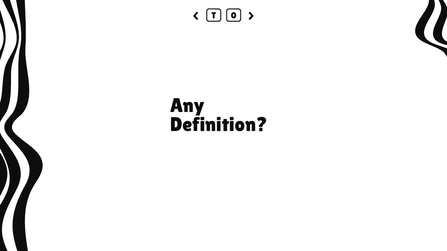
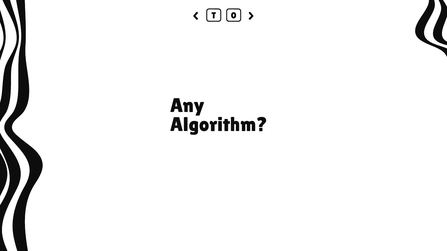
Definition: Definition -> Algorithm (219, 125)
